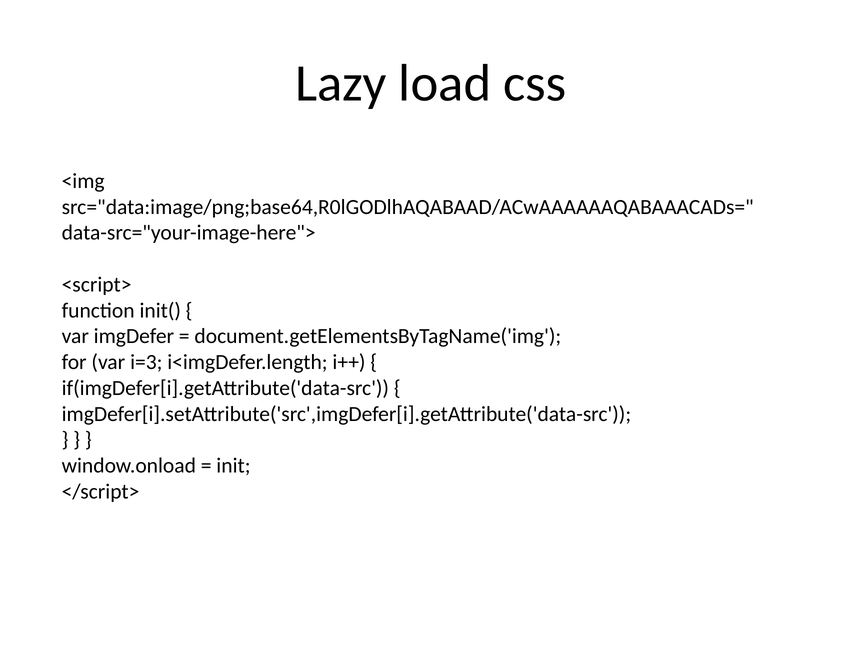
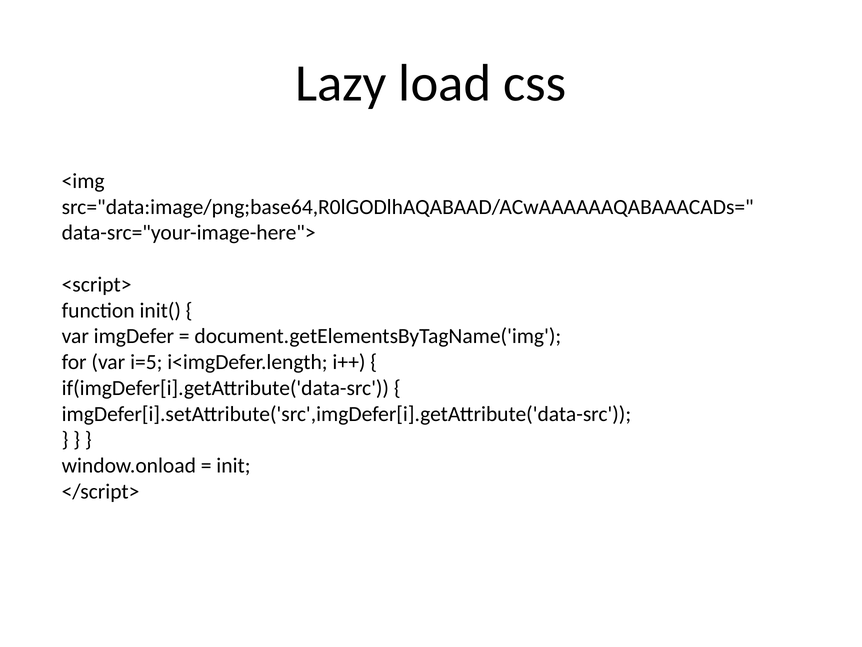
i=3: i=3 -> i=5 (146, 362)
